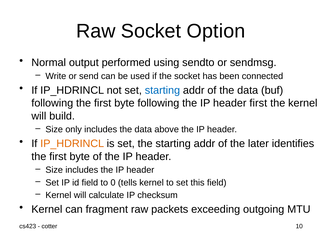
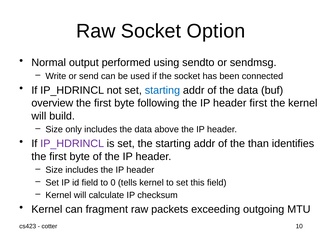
following: following -> overview (52, 103)
IP_HDRINCL colour: orange -> purple (72, 143)
later: later -> than (258, 143)
